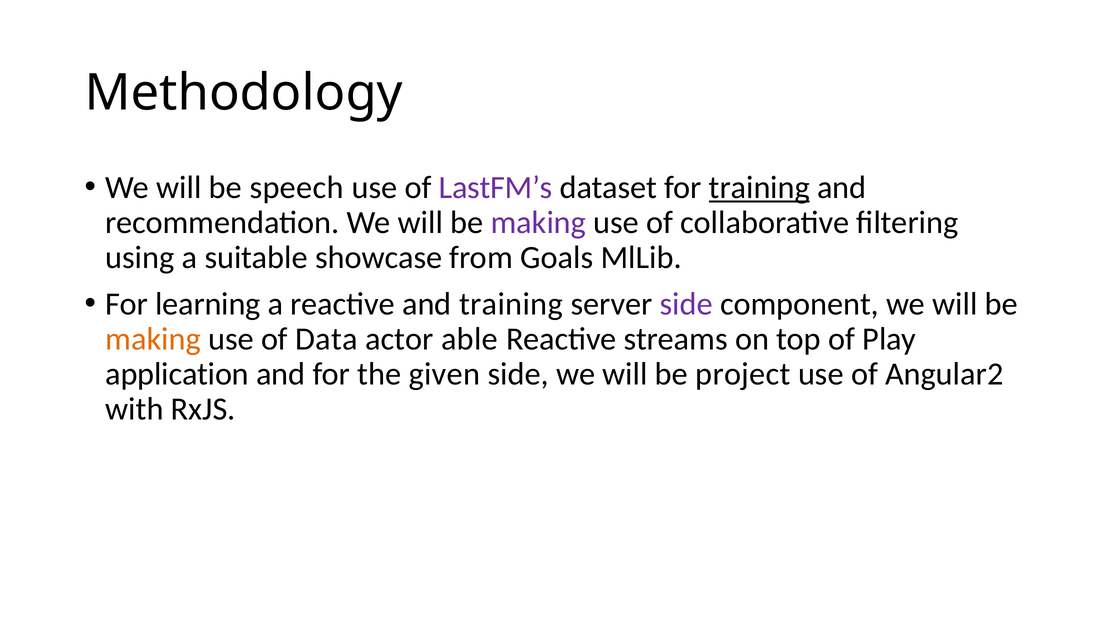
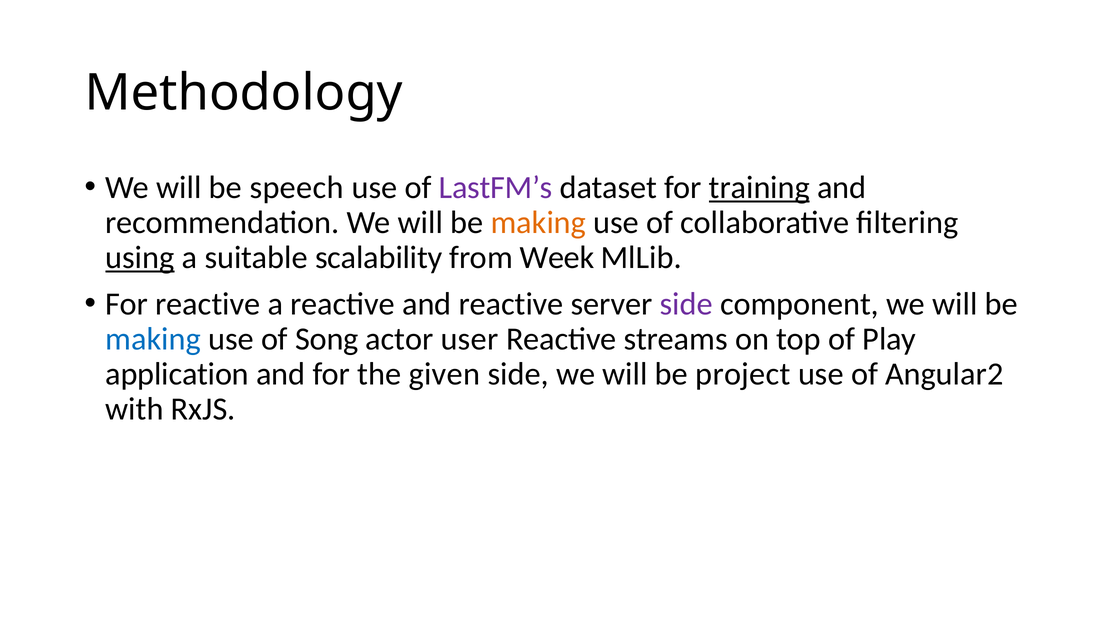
making colour: purple -> orange (538, 222)
using underline: none -> present (140, 257)
showcase: showcase -> scalability (379, 257)
Goals: Goals -> Week (557, 257)
For learning: learning -> reactive (208, 304)
and training: training -> reactive (511, 304)
making colour: orange -> blue (153, 339)
Data: Data -> Song (327, 339)
able: able -> user (470, 339)
